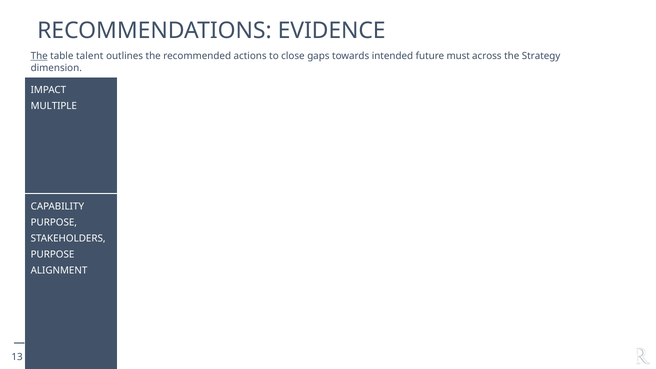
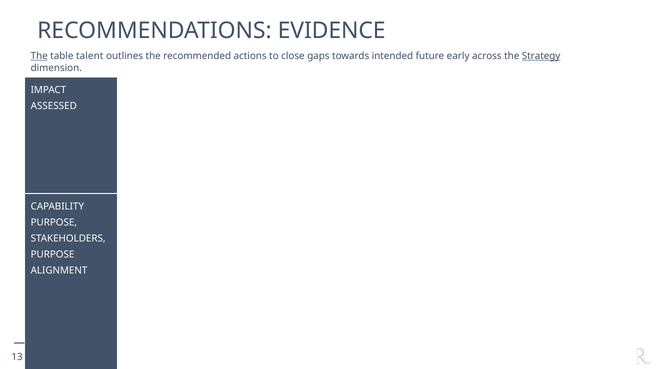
must: must -> early (458, 56)
Strategy underline: none -> present (541, 56)
MULTIPLE: MULTIPLE -> ASSESSED (54, 106)
